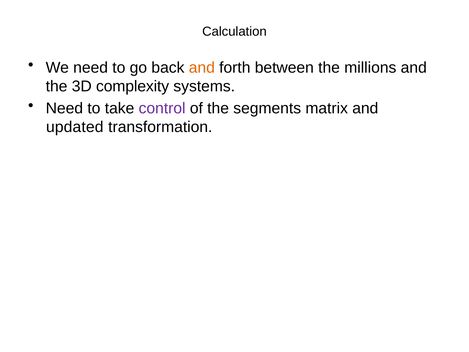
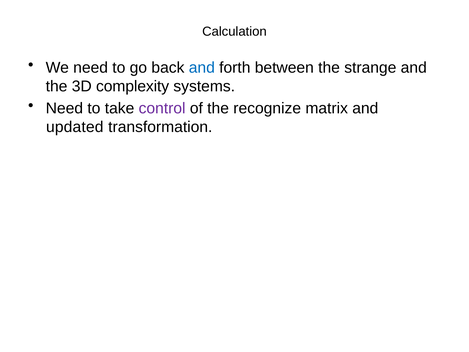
and colour: orange -> blue (202, 68)
millions: millions -> strange (370, 68)
segments: segments -> recognize (267, 108)
